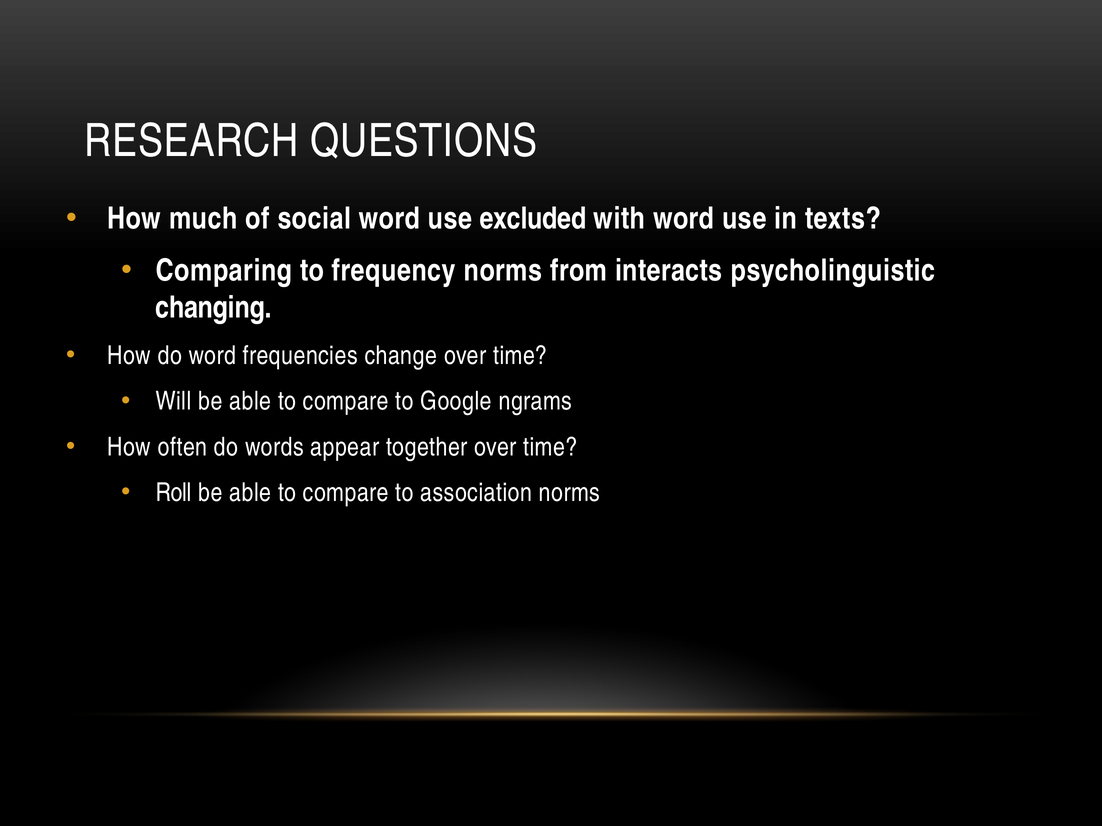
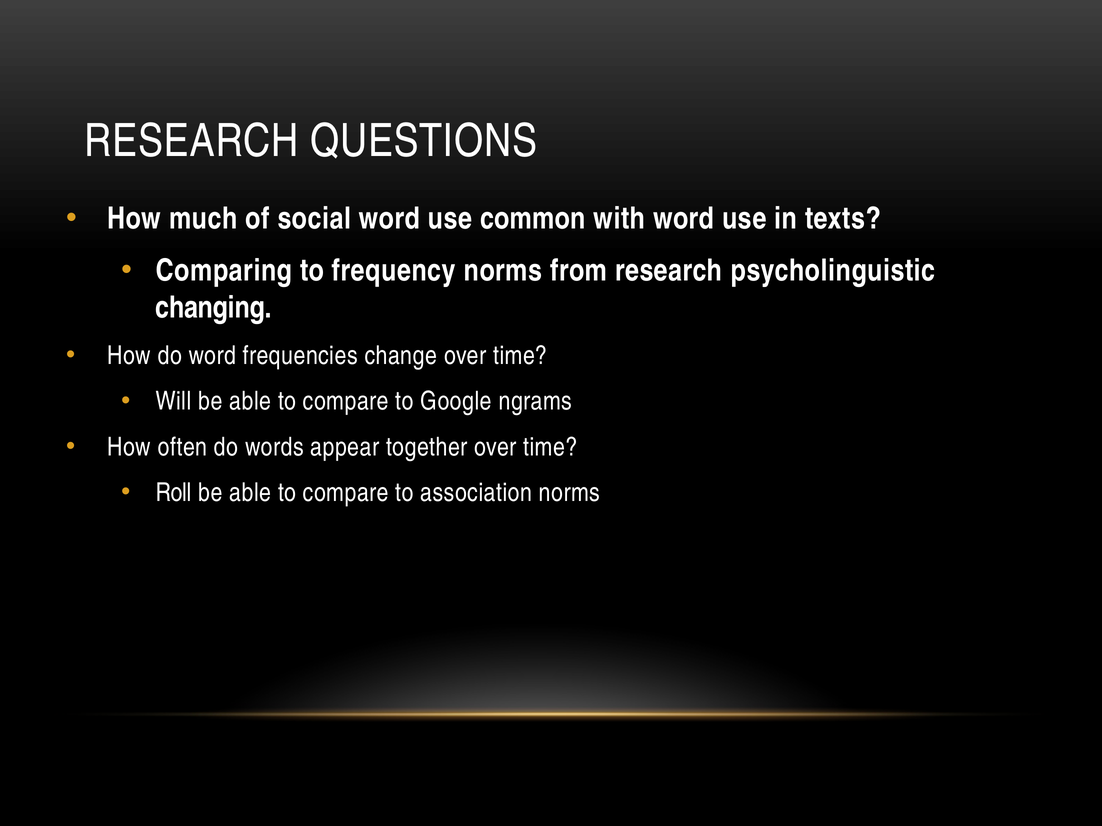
excluded: excluded -> common (533, 219)
from interacts: interacts -> research (669, 271)
